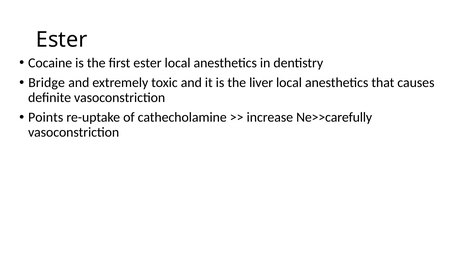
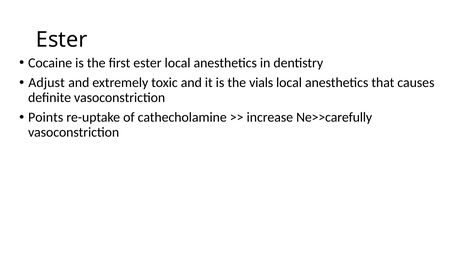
Bridge: Bridge -> Adjust (47, 83)
liver: liver -> vials (261, 83)
